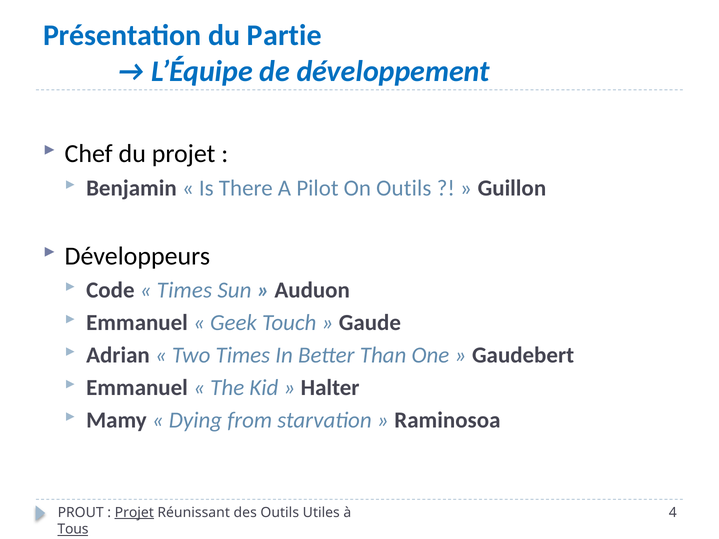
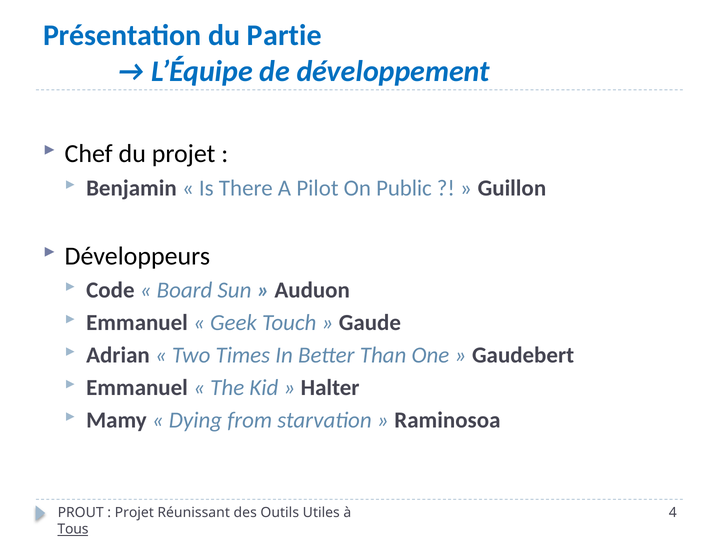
On Outils: Outils -> Public (404, 188)
Times: Times -> Board (185, 290)
Projet underline: present -> none (134, 513)
